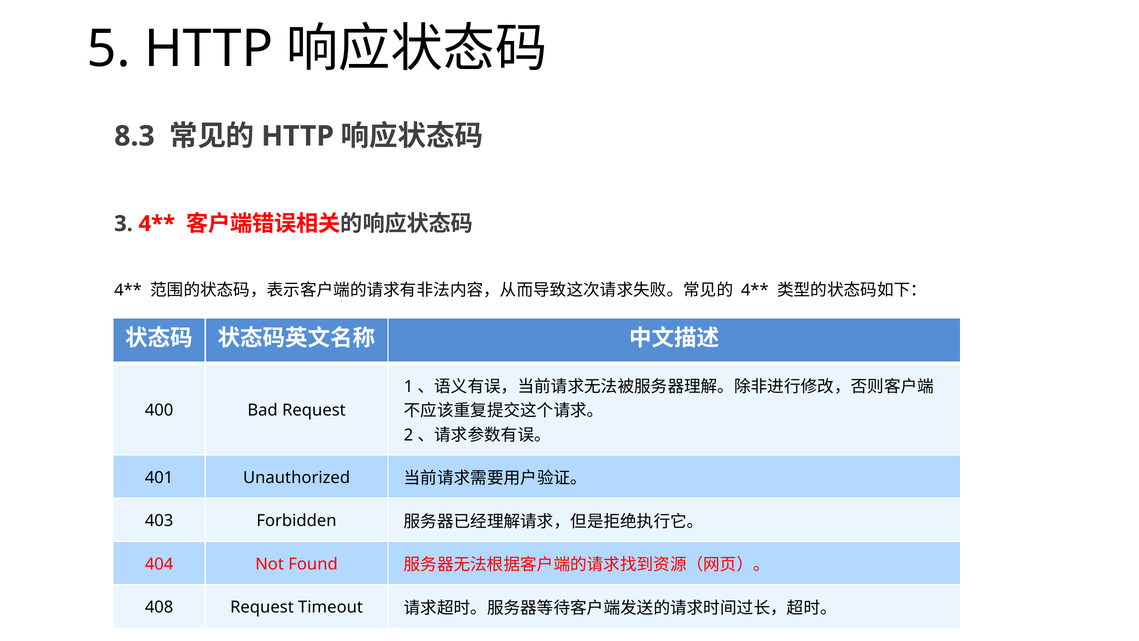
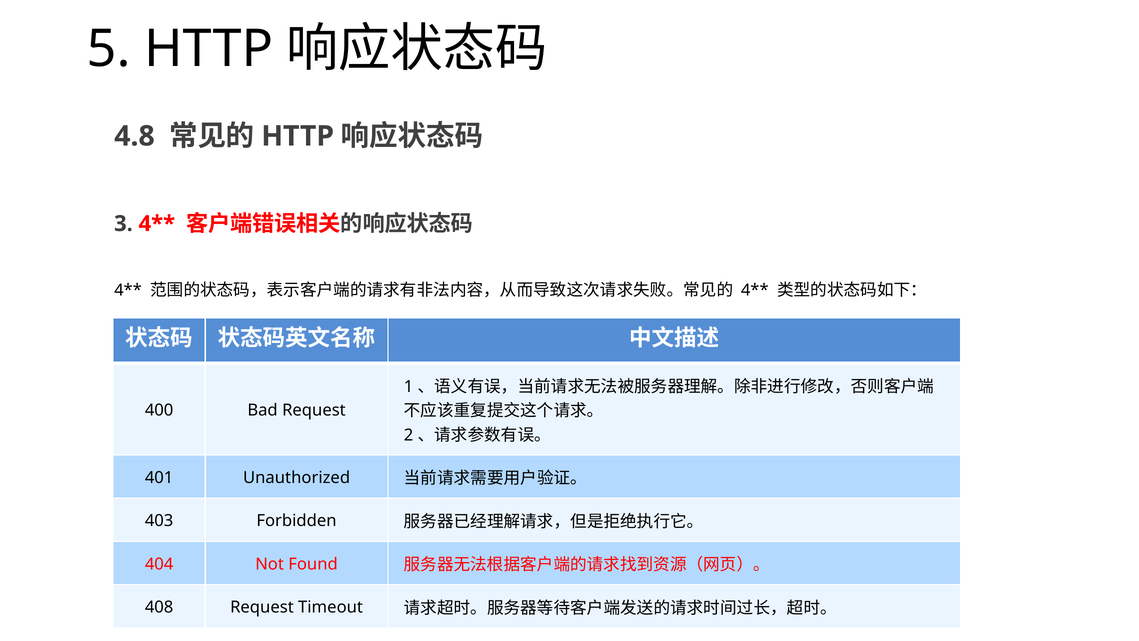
8.3: 8.3 -> 4.8 (134, 136)
